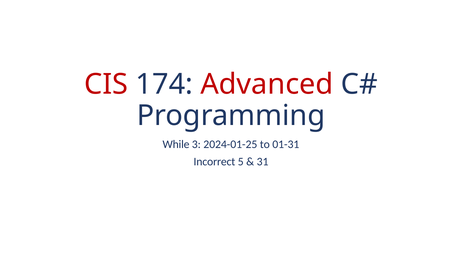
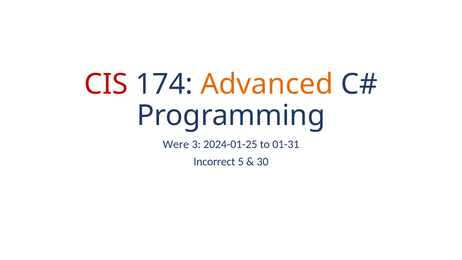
Advanced colour: red -> orange (267, 84)
While: While -> Were (176, 144)
31: 31 -> 30 (263, 162)
